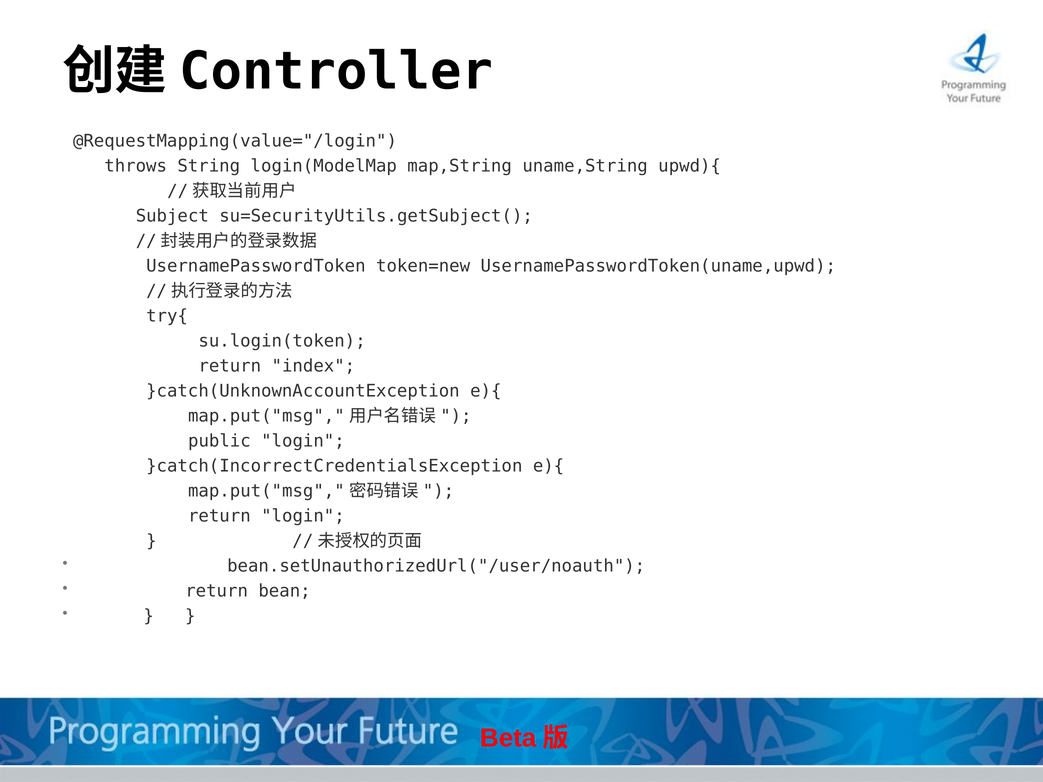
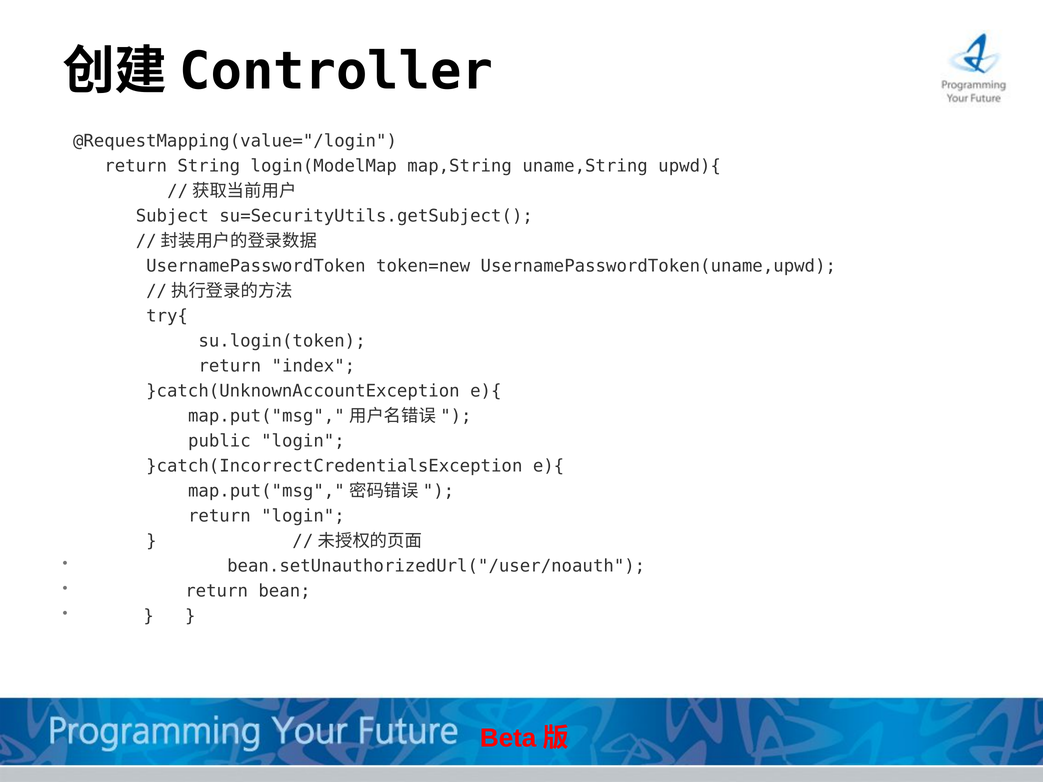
throws: throws -> return (136, 166)
